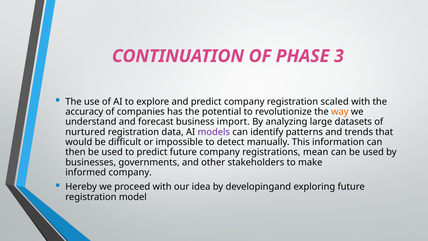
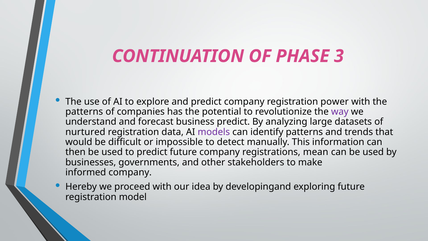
scaled: scaled -> power (335, 101)
accuracy: accuracy -> patterns (84, 112)
way colour: orange -> purple (340, 112)
business import: import -> predict (233, 122)
